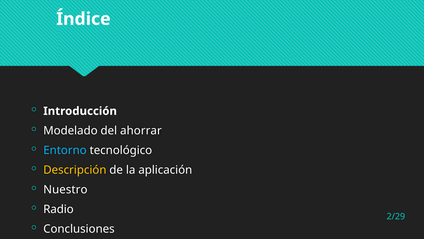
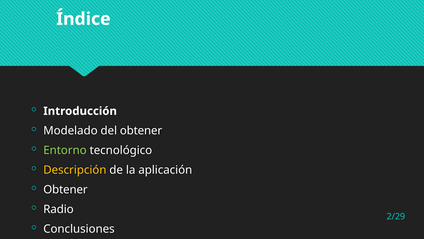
del ahorrar: ahorrar -> obtener (141, 130)
Entorno colour: light blue -> light green (65, 150)
Nuestro: Nuestro -> Obtener (65, 189)
